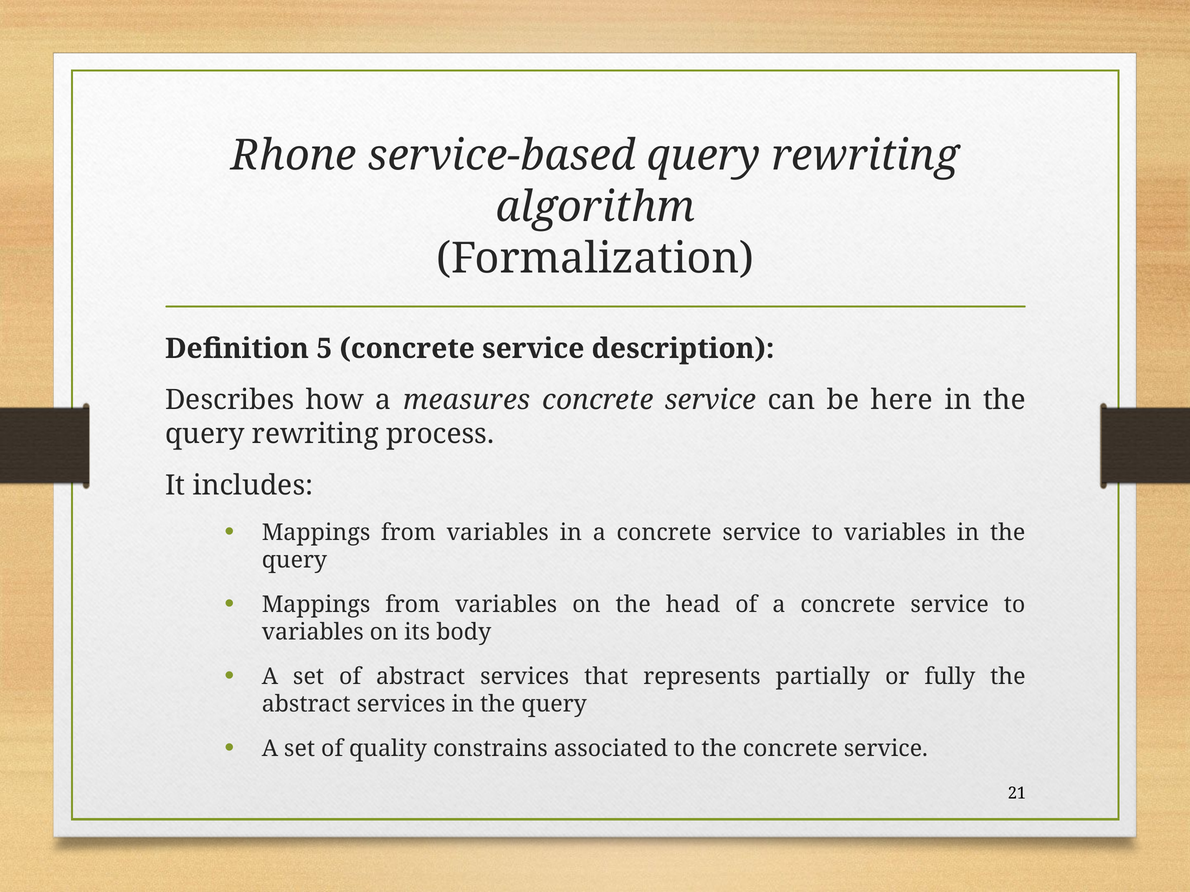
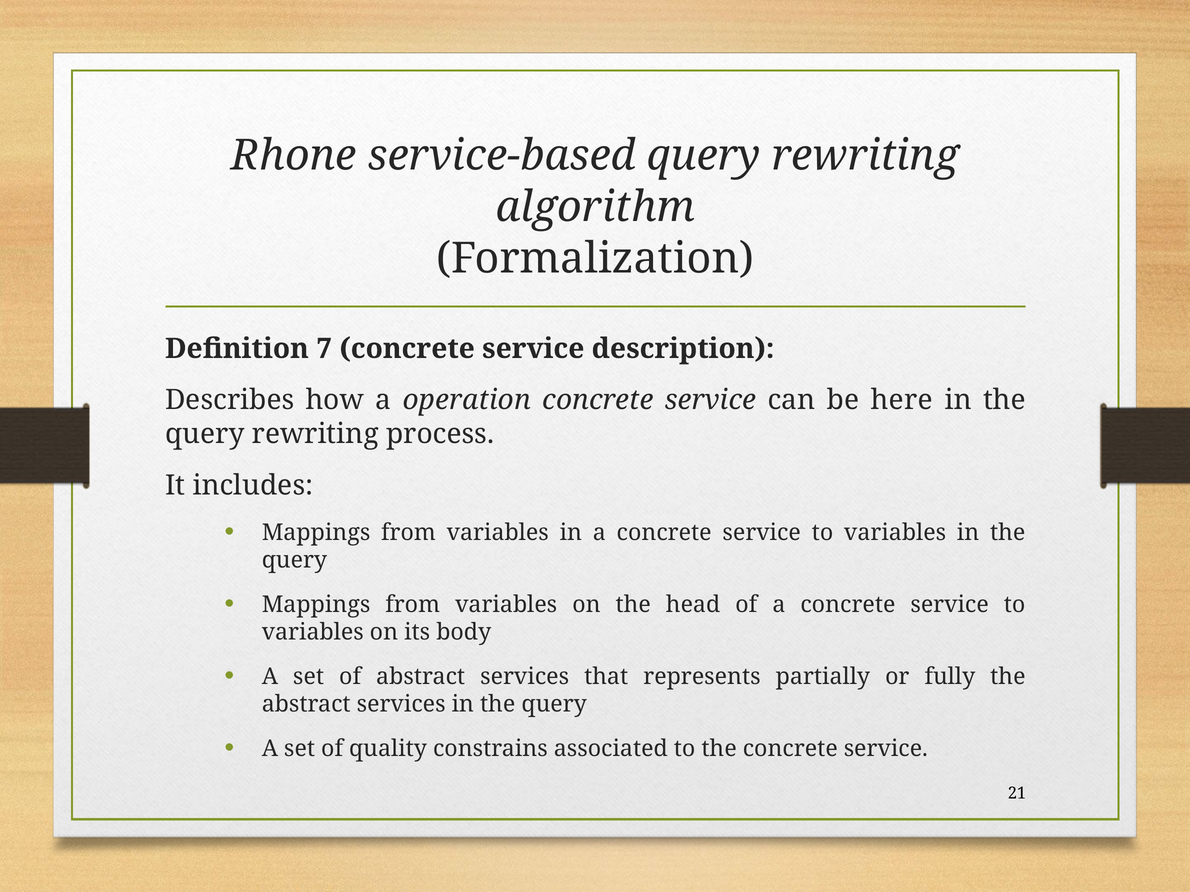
5: 5 -> 7 (324, 349)
measures: measures -> operation (467, 400)
